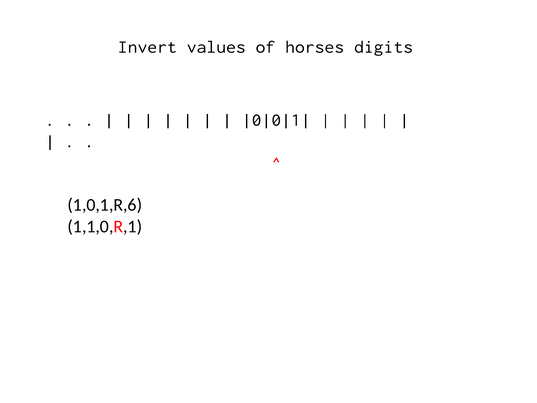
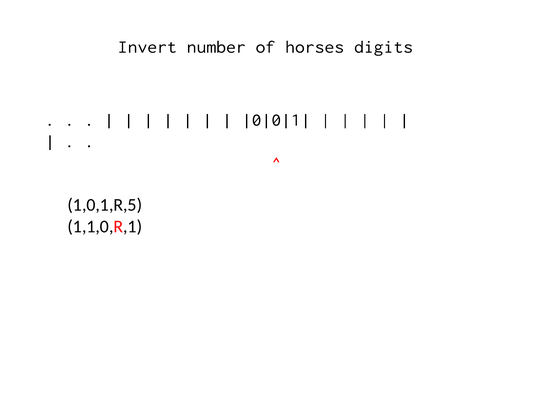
values: values -> number (216, 47)
1,0,1,R,6: 1,0,1,R,6 -> 1,0,1,R,5 (105, 205)
